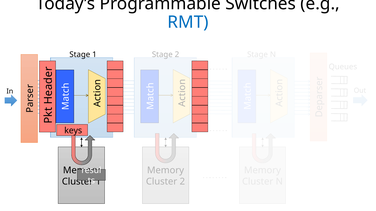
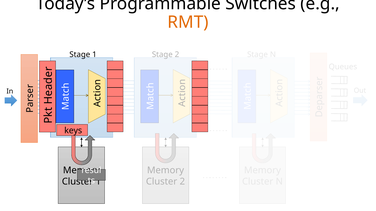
RMT colour: blue -> orange (188, 22)
